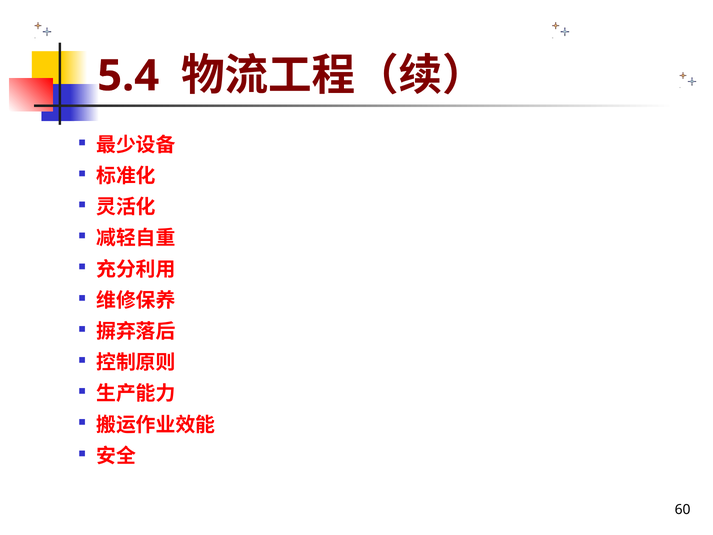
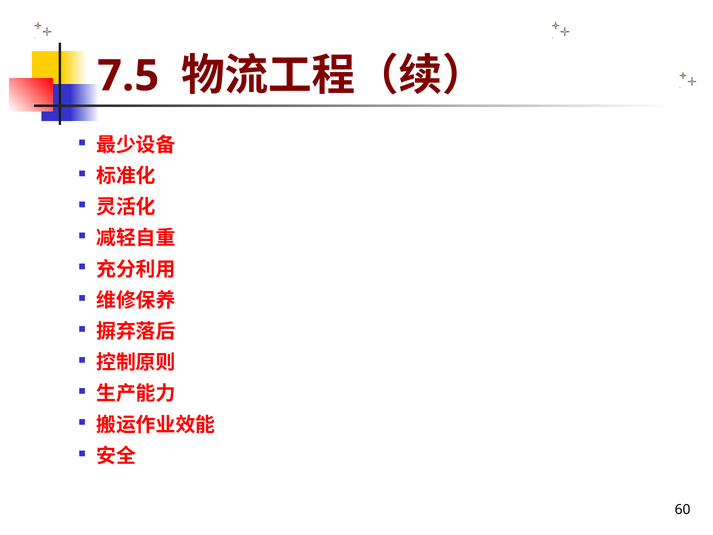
5.4: 5.4 -> 7.5 (128, 76)
